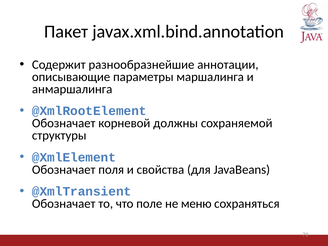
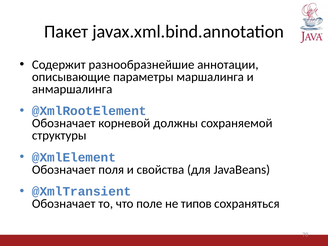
меню: меню -> типов (196, 204)
